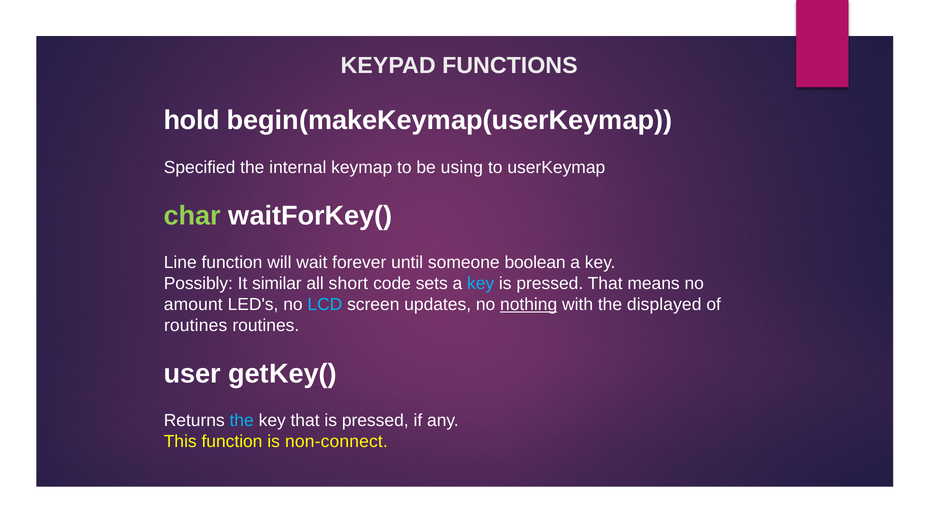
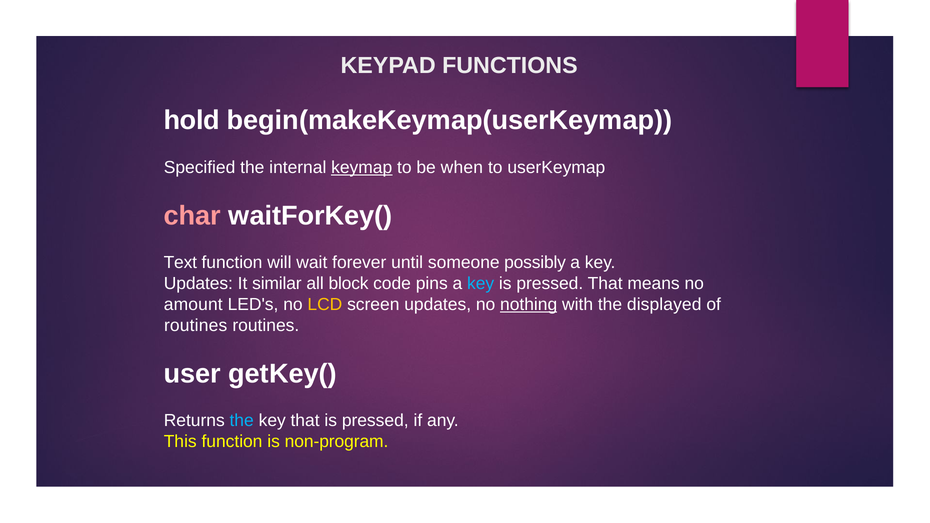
keymap underline: none -> present (362, 167)
using: using -> when (462, 167)
char colour: light green -> pink (192, 216)
Line: Line -> Text (180, 263)
boolean: boolean -> possibly (535, 263)
Possibly: Possibly -> Updates (198, 284)
short: short -> block (349, 284)
sets: sets -> pins (432, 284)
LCD colour: light blue -> yellow (325, 305)
non-connect: non-connect -> non-program (337, 442)
